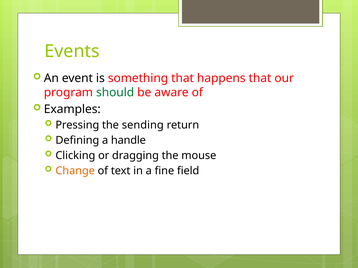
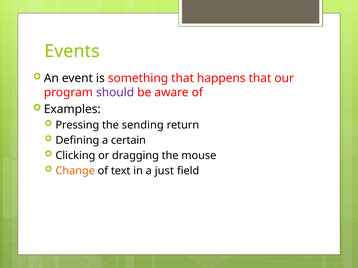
should colour: green -> purple (115, 93)
handle: handle -> certain (128, 141)
fine: fine -> just (164, 171)
